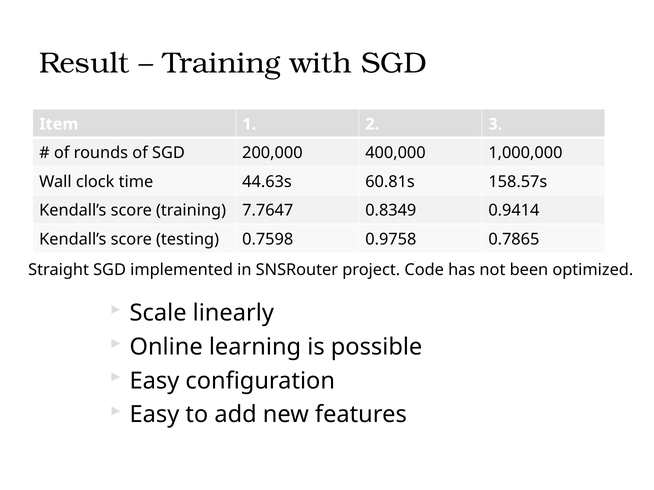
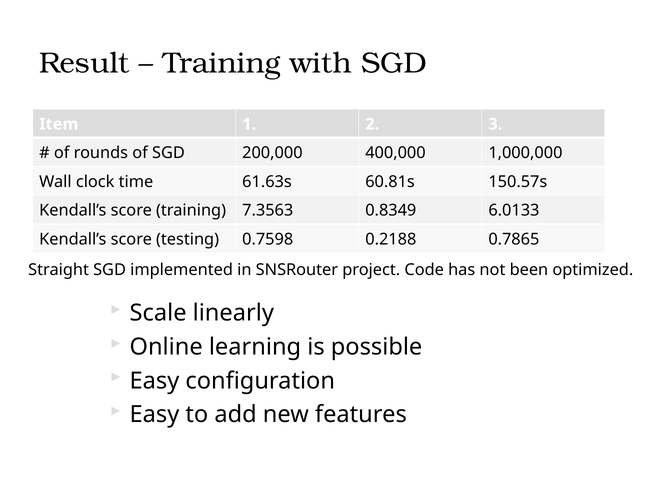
44.63s: 44.63s -> 61.63s (267, 182)
158.57s: 158.57s -> 150.57s (518, 182)
7.7647: 7.7647 -> 7.3563 (268, 211)
0.9414: 0.9414 -> 6.0133 (514, 211)
0.9758: 0.9758 -> 0.2188 (391, 240)
